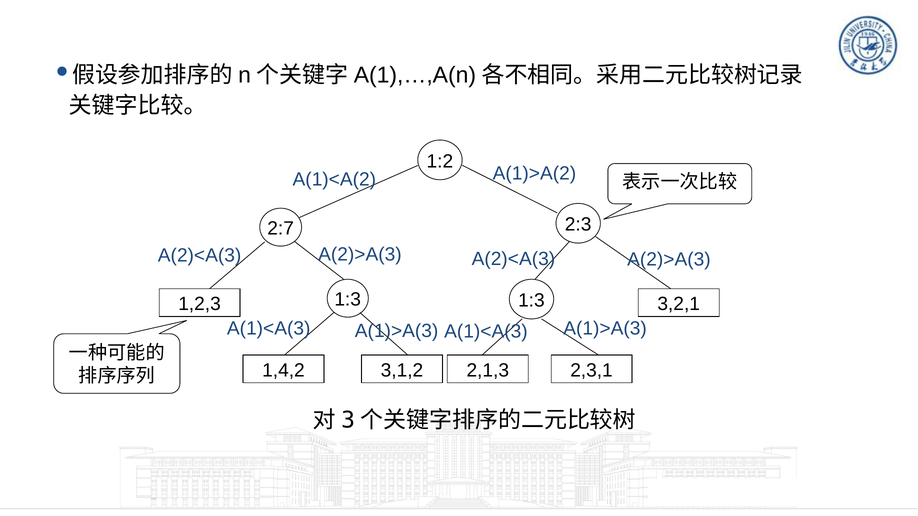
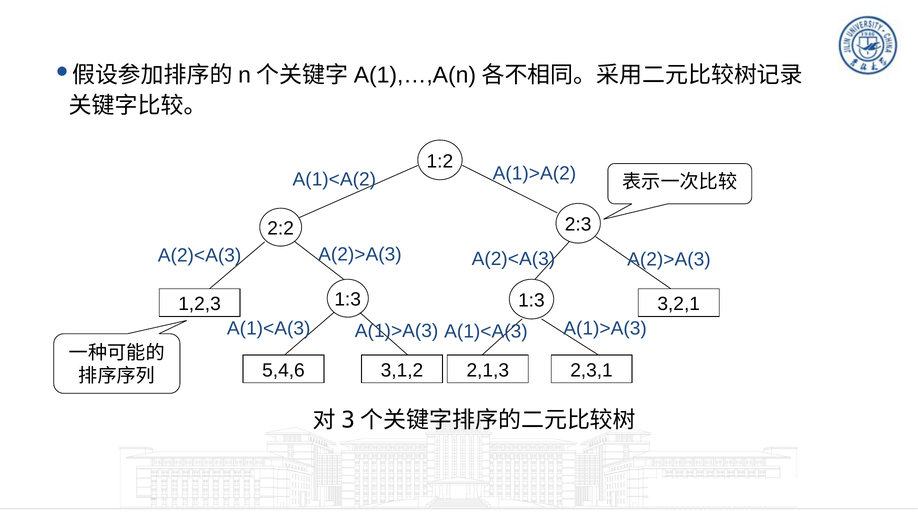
2:7: 2:7 -> 2:2 (281, 229)
1,4,2: 1,4,2 -> 5,4,6 (283, 371)
